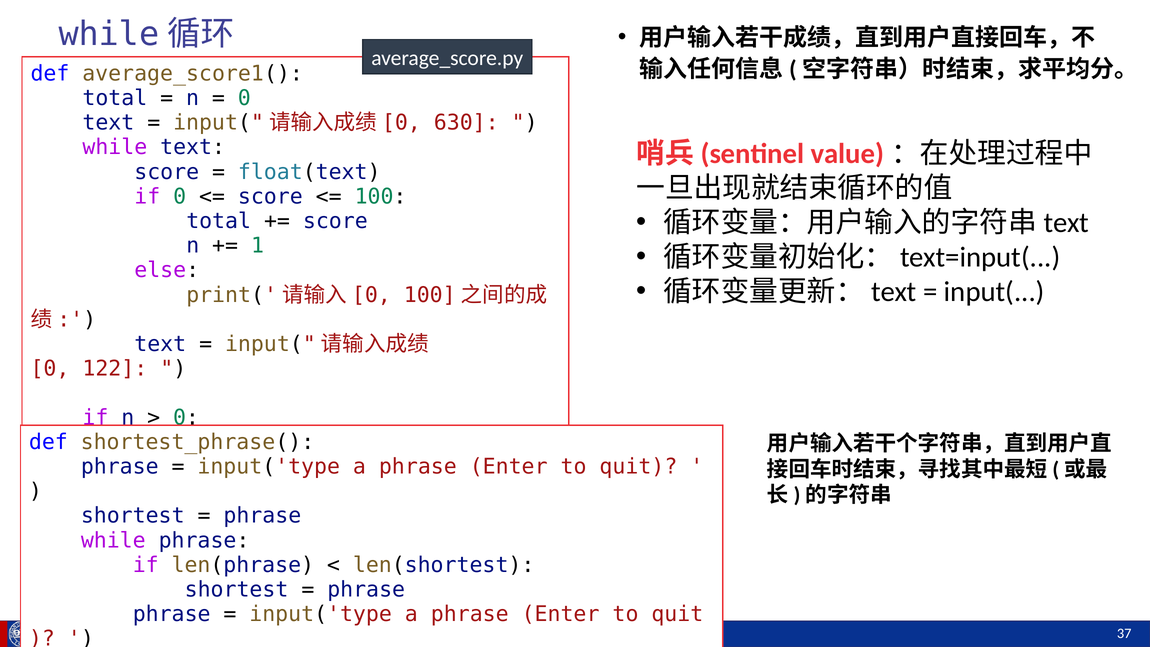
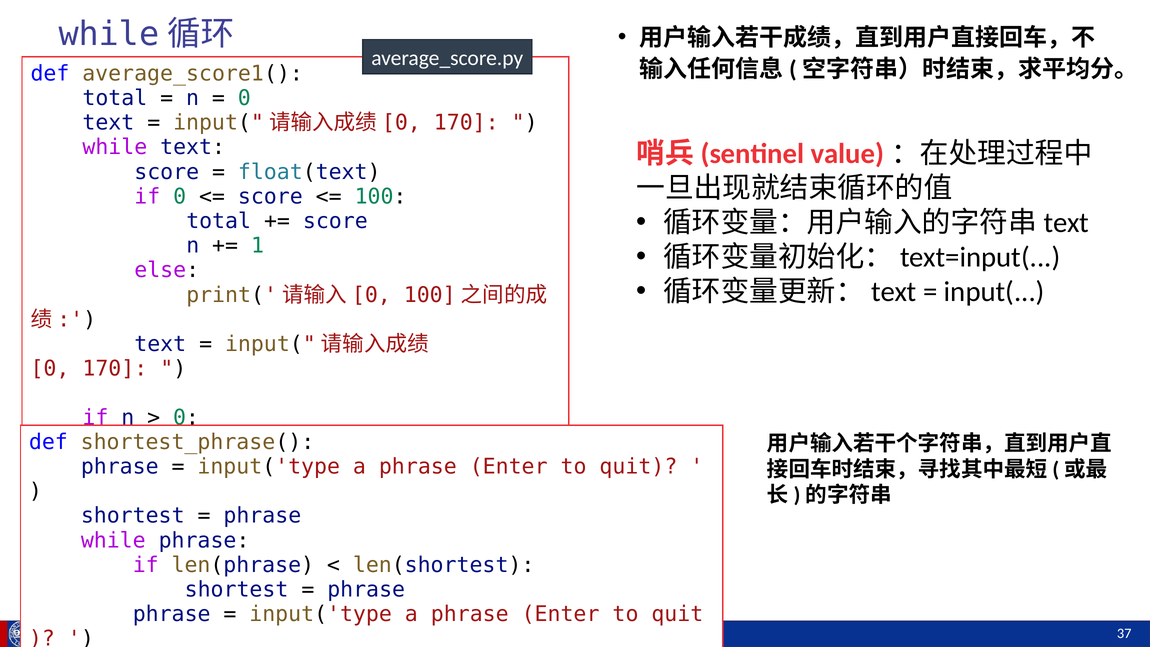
630: 630 -> 170 (466, 123)
0 122: 122 -> 170 (115, 369)
